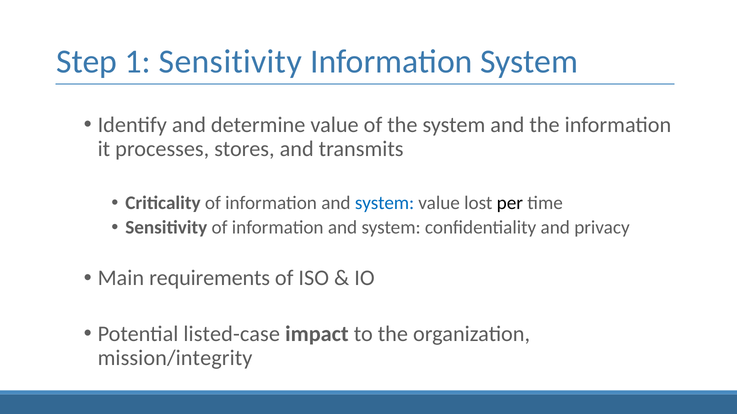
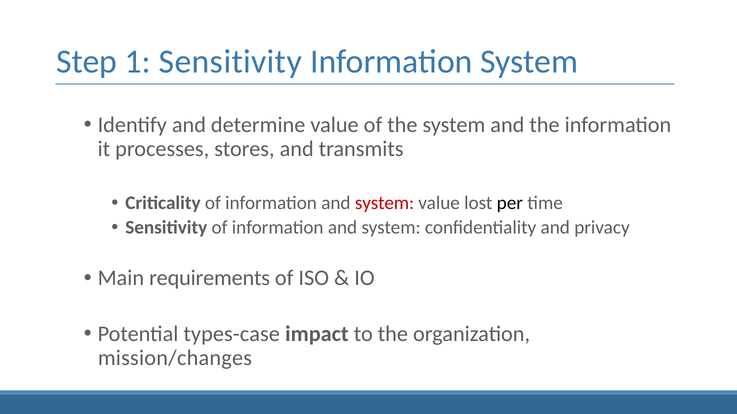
system colour: blue -> red (385, 203)
listed-case: listed-case -> types-case (232, 334)
mission/integrity: mission/integrity -> mission/changes (175, 358)
